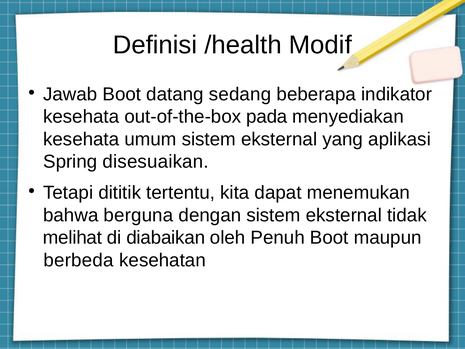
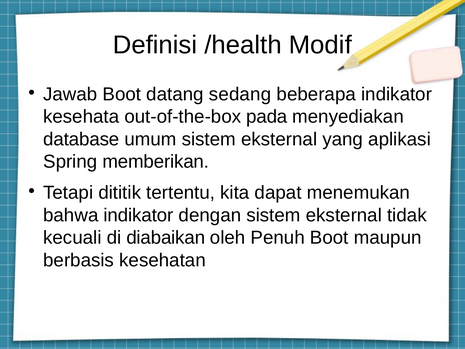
kesehata: kesehata -> database (81, 139)
disesuaikan: disesuaikan -> memberikan (156, 162)
bahwa berguna: berguna -> indikator (139, 215)
melihat: melihat -> kecuali (72, 237)
berbeda: berbeda -> berbasis (79, 260)
